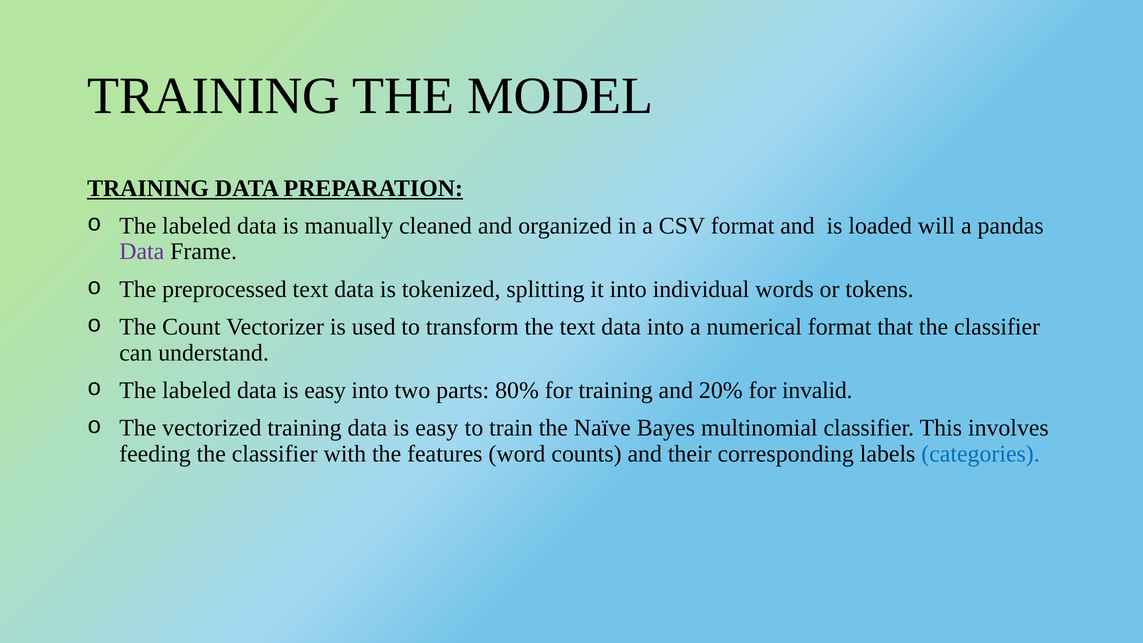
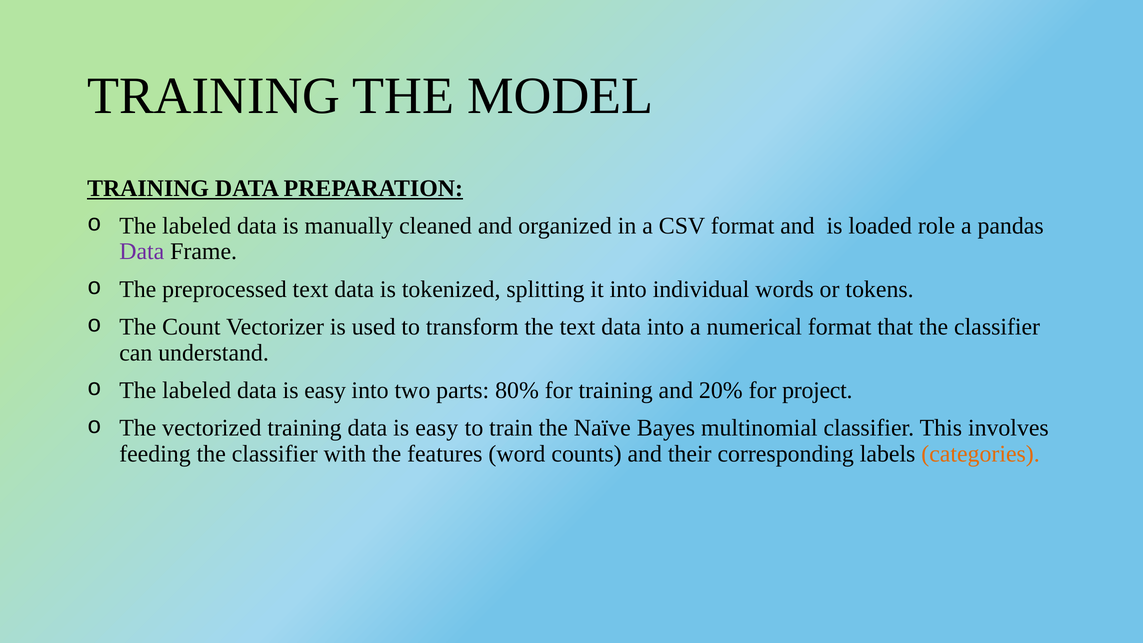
will: will -> role (937, 226)
invalid: invalid -> project (817, 390)
categories colour: blue -> orange (981, 454)
